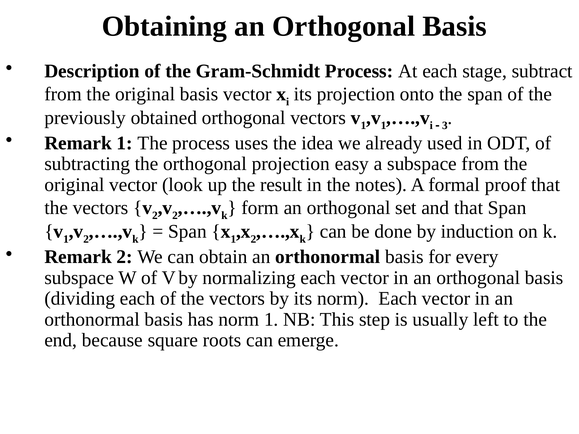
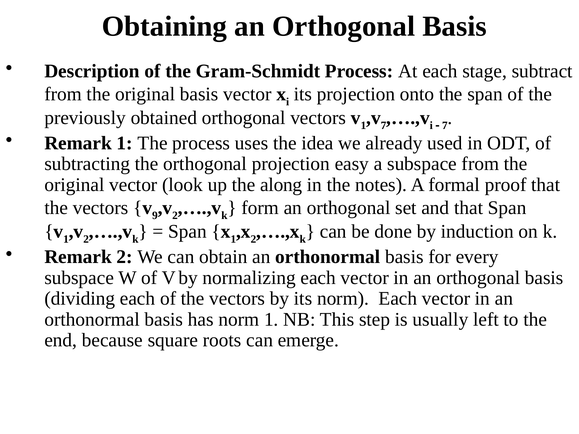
1: 1 -> 7 (383, 125)
3: 3 -> 7 (445, 125)
result: result -> along (281, 185)
v 2: 2 -> 9 (155, 216)
